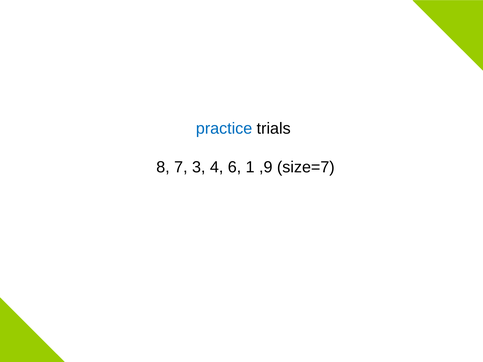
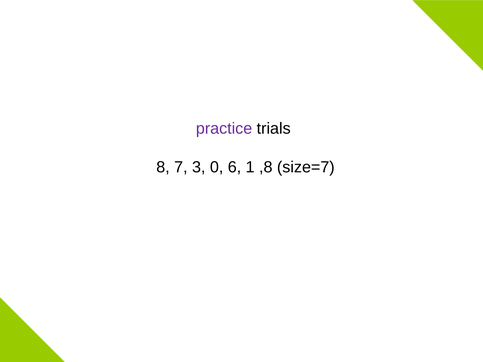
practice colour: blue -> purple (224, 129)
4: 4 -> 0 (217, 167)
,9: ,9 -> ,8 (266, 167)
